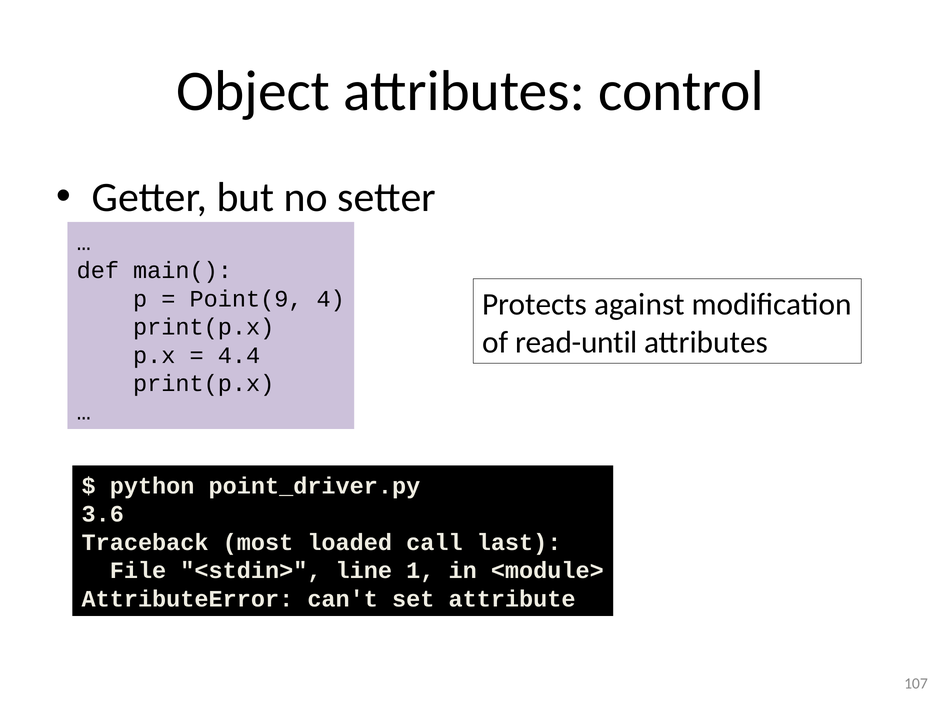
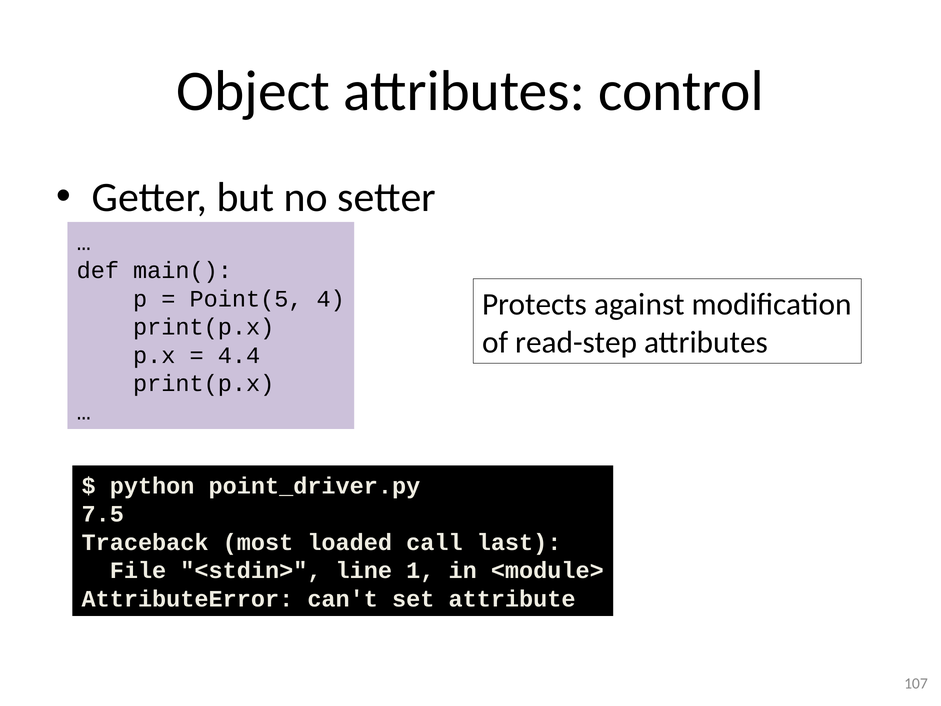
Point(9: Point(9 -> Point(5 (246, 299)
read-until: read-until -> read-step (576, 342)
3.6: 3.6 -> 7.5 (103, 514)
